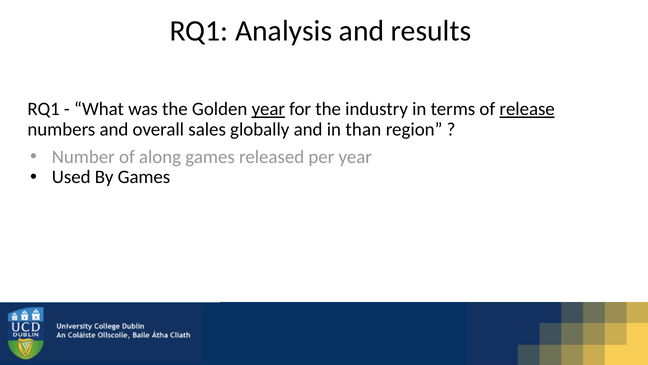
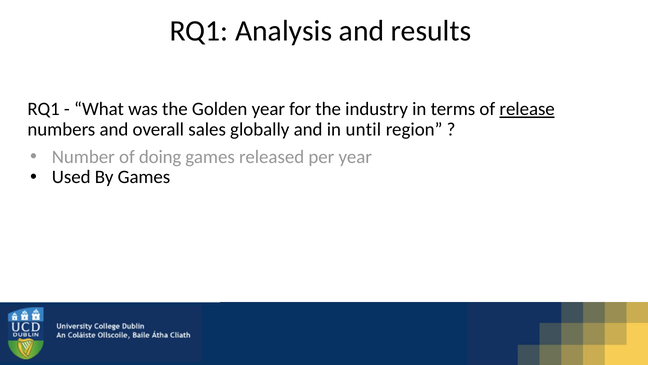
year underline: present -> none (268, 109)
than: than -> until (363, 129)
along: along -> doing (160, 157)
